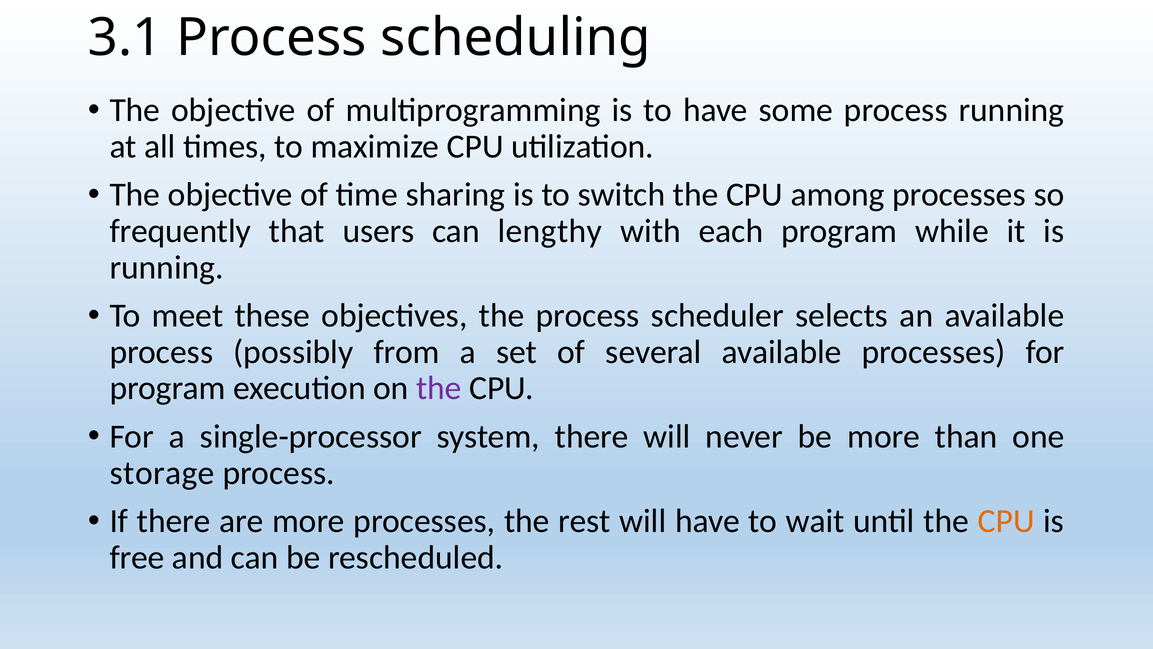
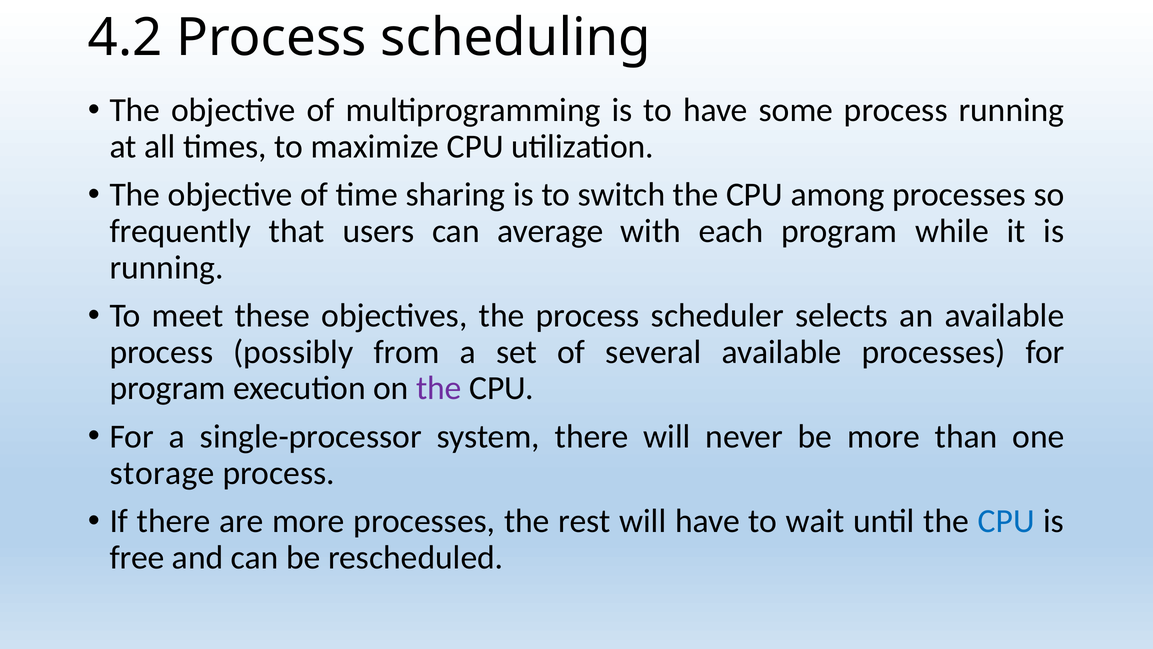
3.1: 3.1 -> 4.2 (125, 38)
lengthy: lengthy -> average (550, 231)
CPU colour: orange -> blue (1006, 521)
